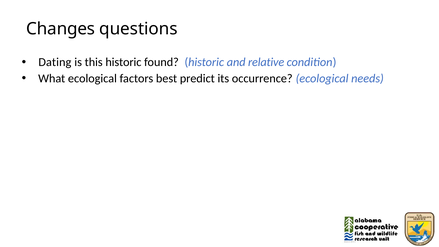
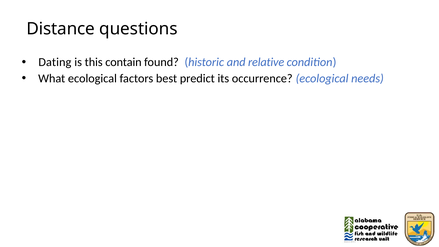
Changes: Changes -> Distance (61, 29)
this historic: historic -> contain (123, 62)
